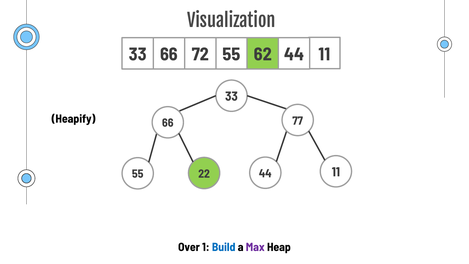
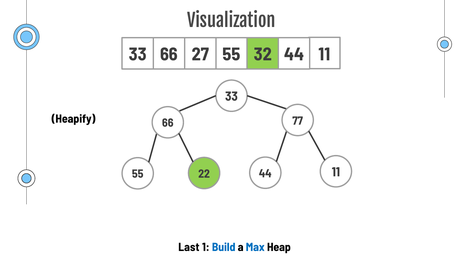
72: 72 -> 27 (200, 54)
62: 62 -> 32 (263, 55)
Over: Over -> Last (189, 247)
Max colour: purple -> blue (255, 247)
